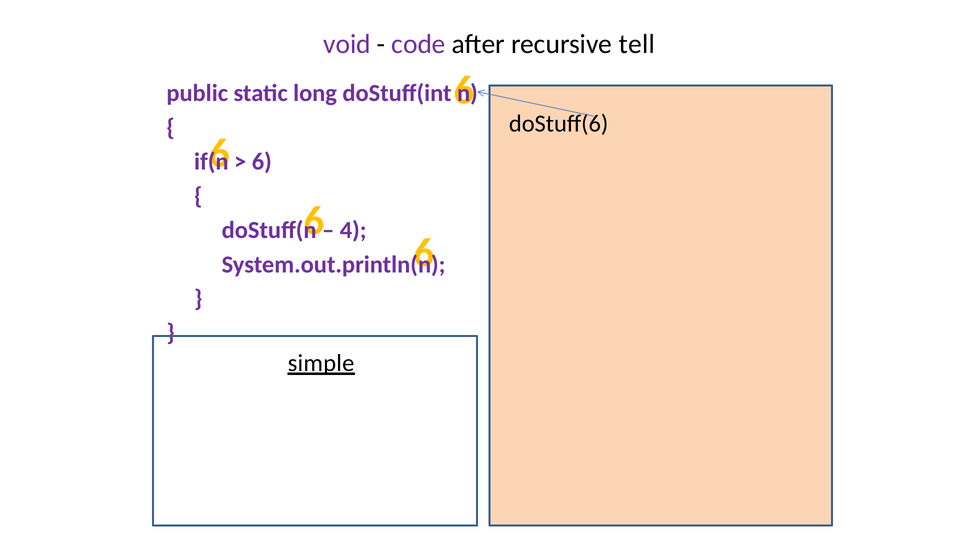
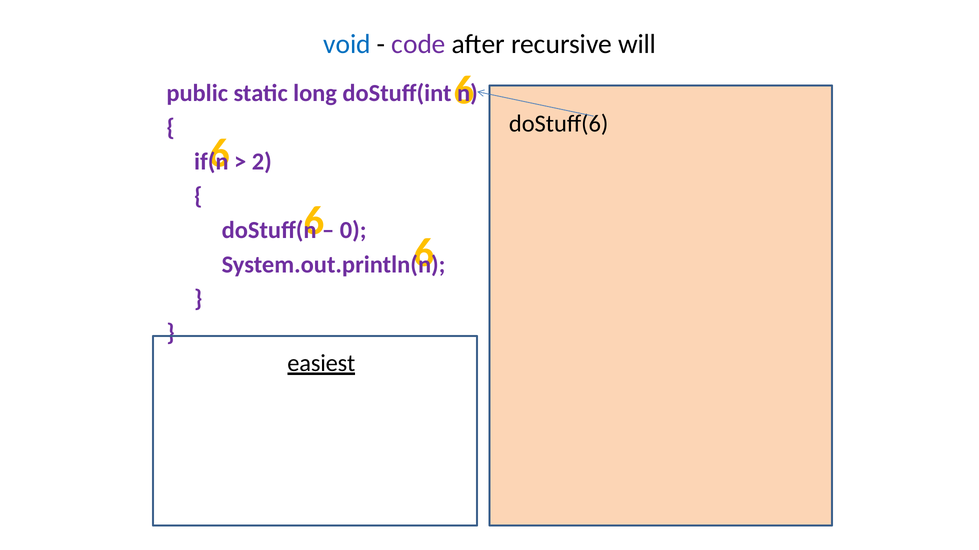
void colour: purple -> blue (347, 44)
tell: tell -> will (637, 44)
6: 6 -> 2 (262, 162)
4: 4 -> 0 (353, 231)
simple: simple -> easiest (321, 364)
